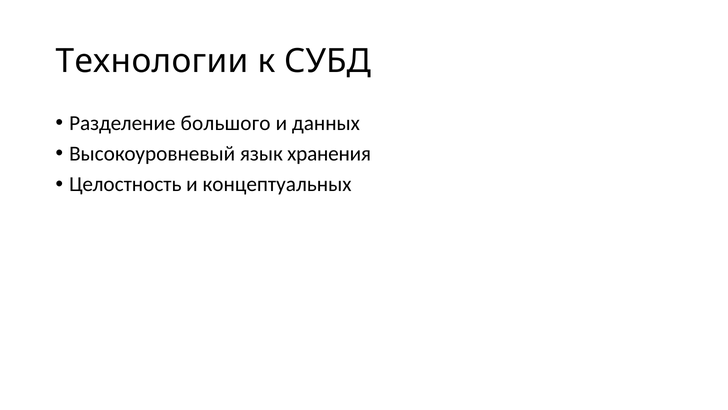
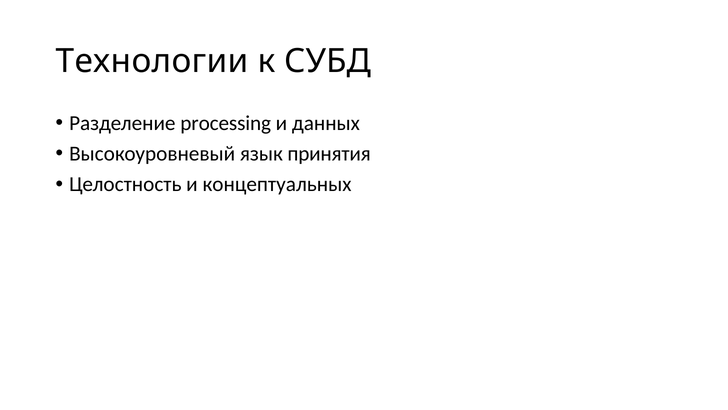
большого: большого -> processing (226, 123)
хранения: хранения -> принятия (329, 154)
